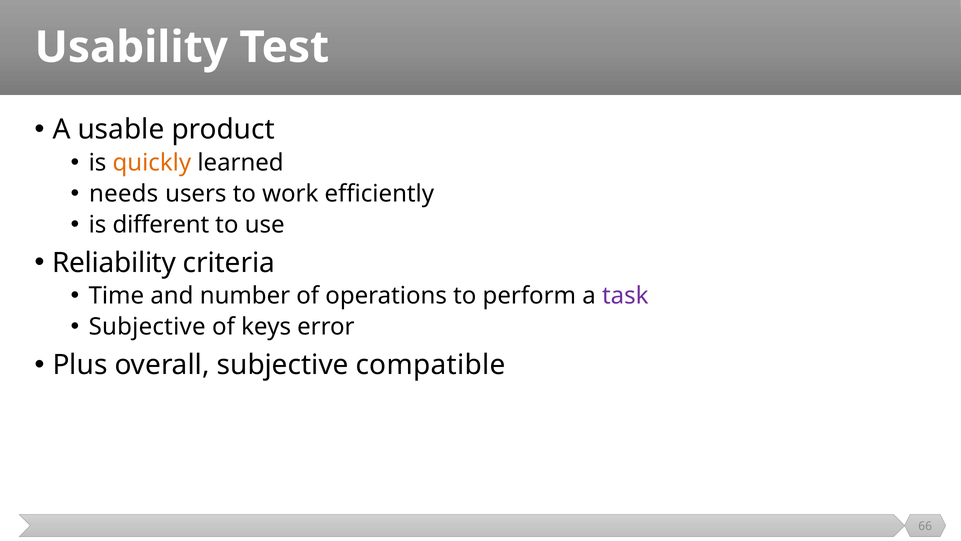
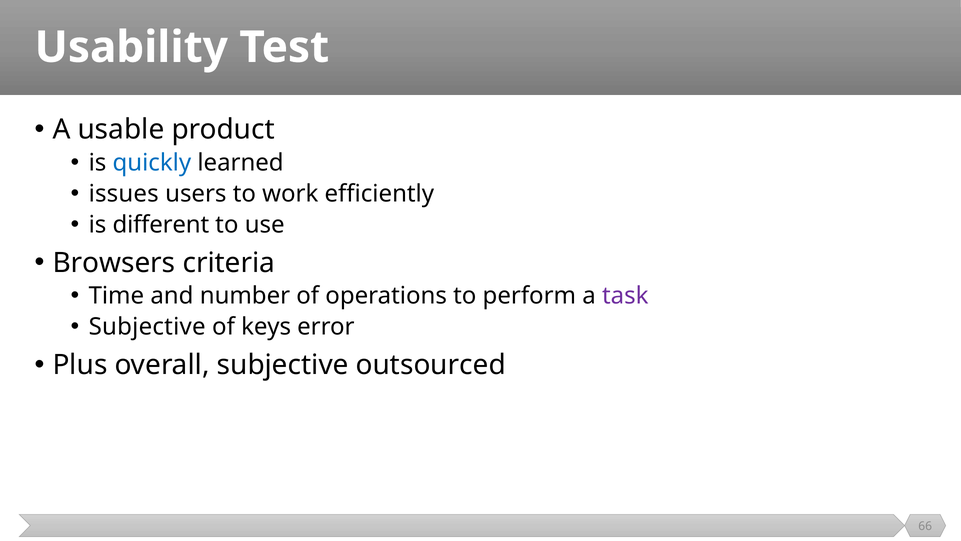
quickly colour: orange -> blue (152, 163)
needs: needs -> issues (124, 194)
Reliability: Reliability -> Browsers (114, 263)
compatible: compatible -> outsourced (431, 365)
